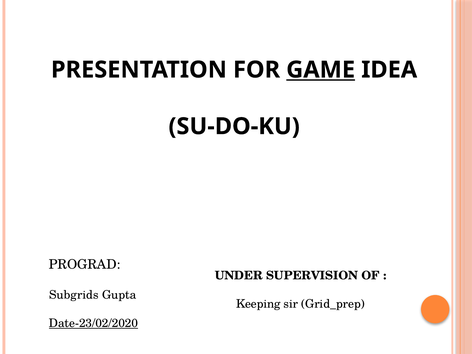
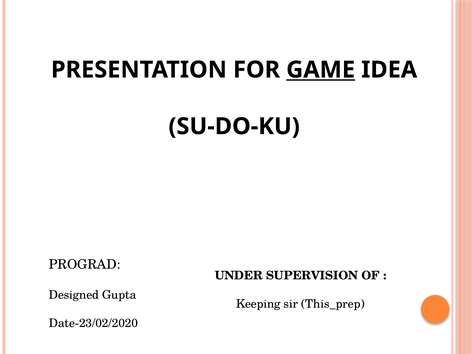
Subgrids: Subgrids -> Designed (74, 295)
Grid_prep: Grid_prep -> This_prep (333, 304)
Date-23/02/2020 underline: present -> none (93, 323)
